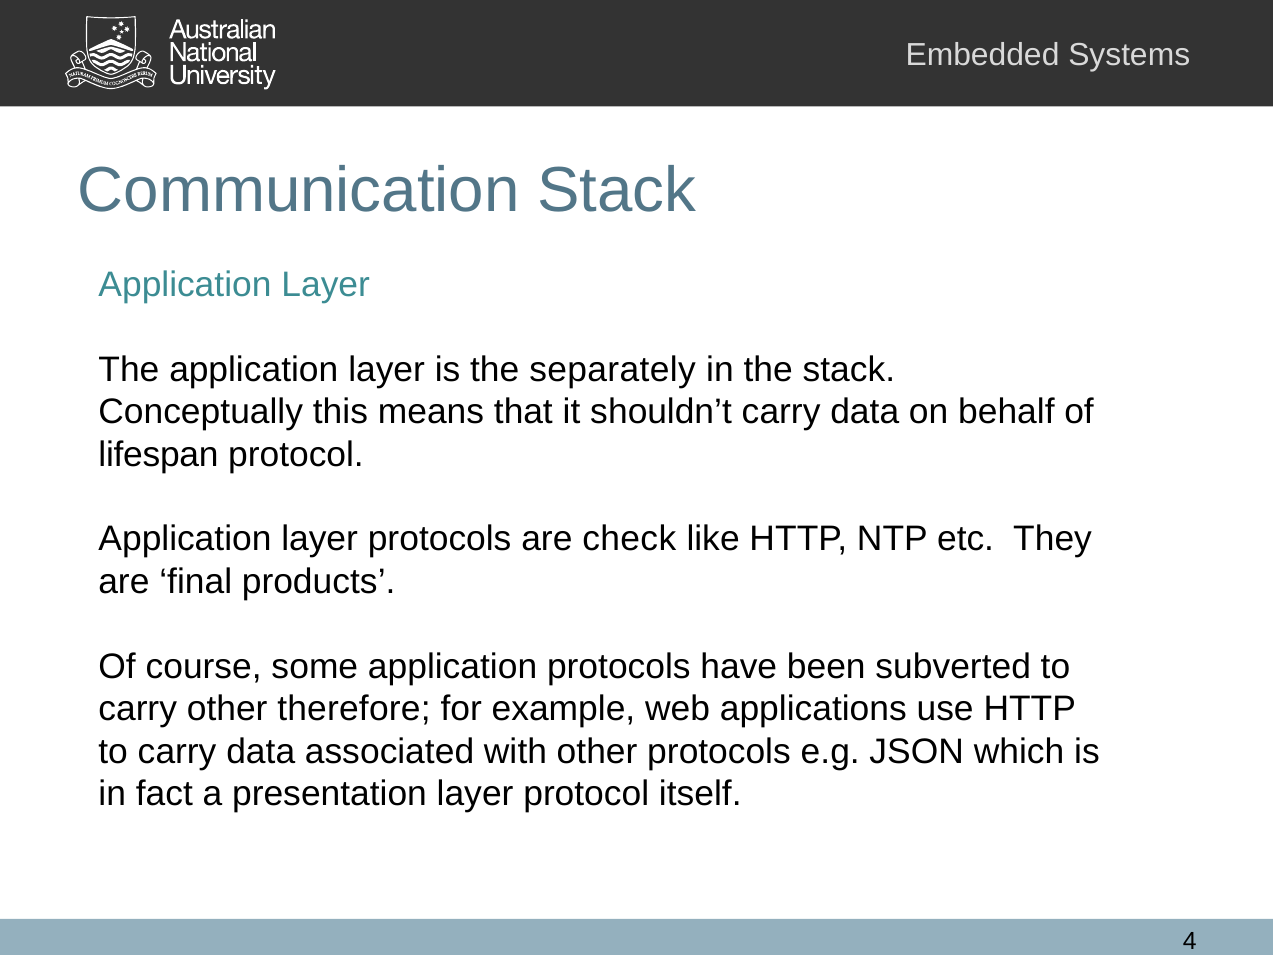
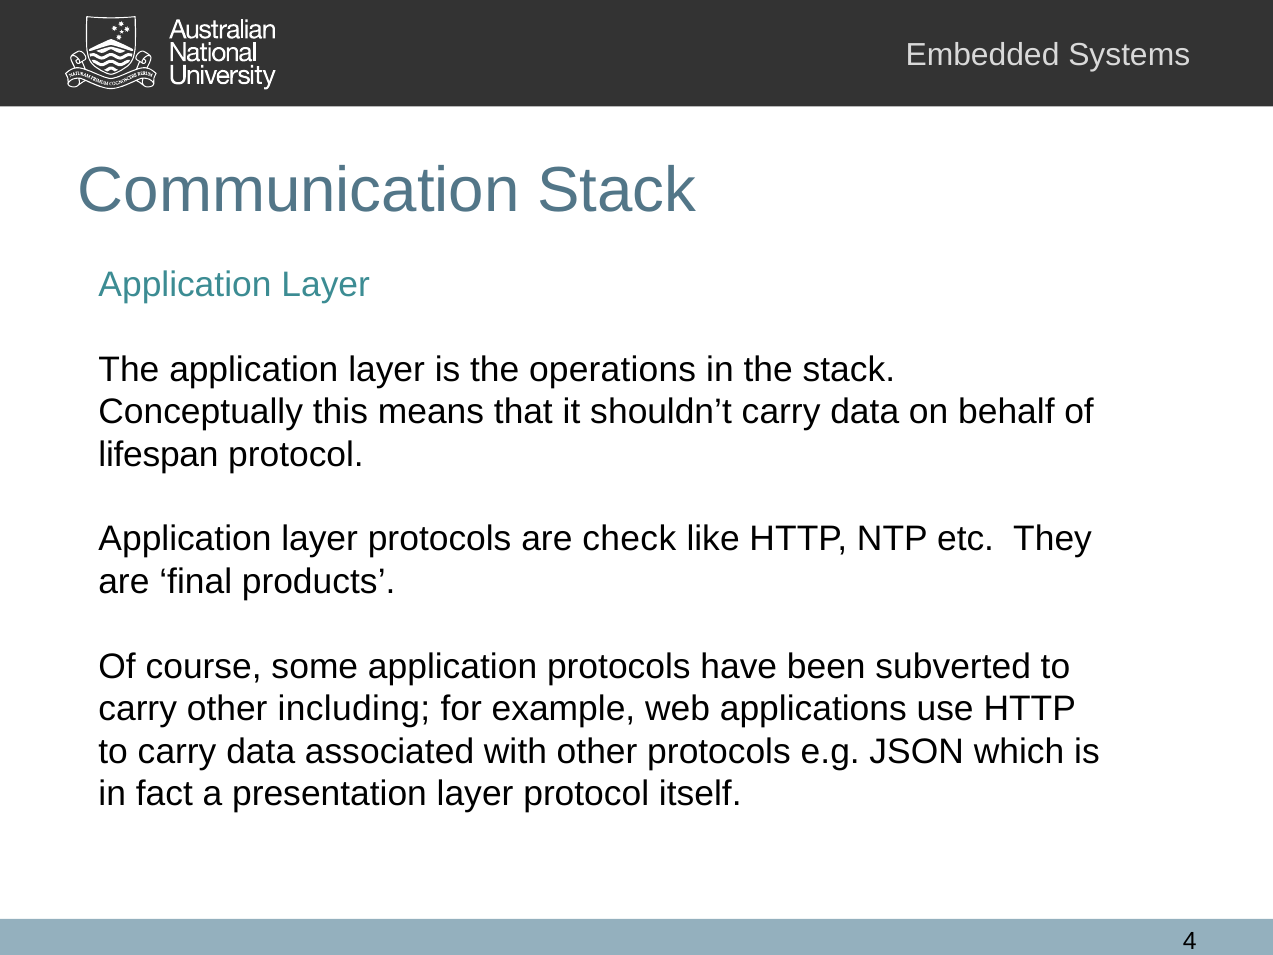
separately: separately -> operations (613, 369)
therefore: therefore -> including (354, 709)
